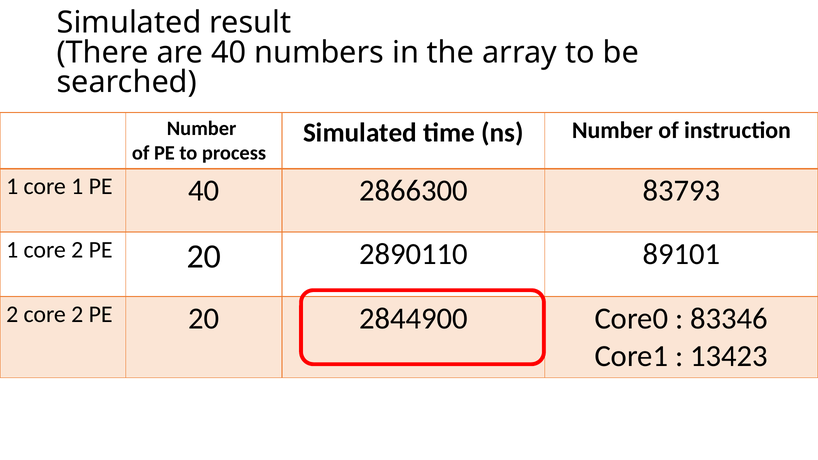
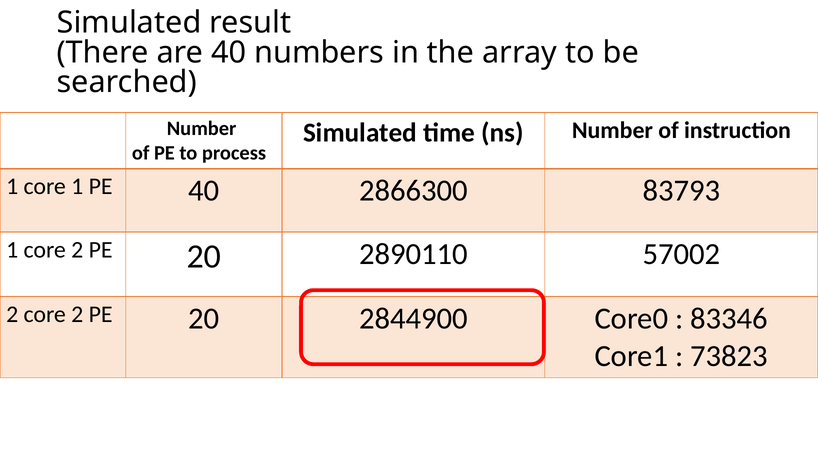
89101: 89101 -> 57002 (681, 254)
13423: 13423 -> 73823 (729, 356)
